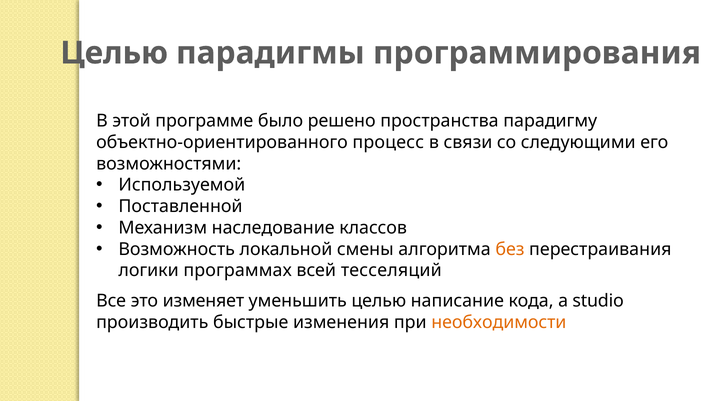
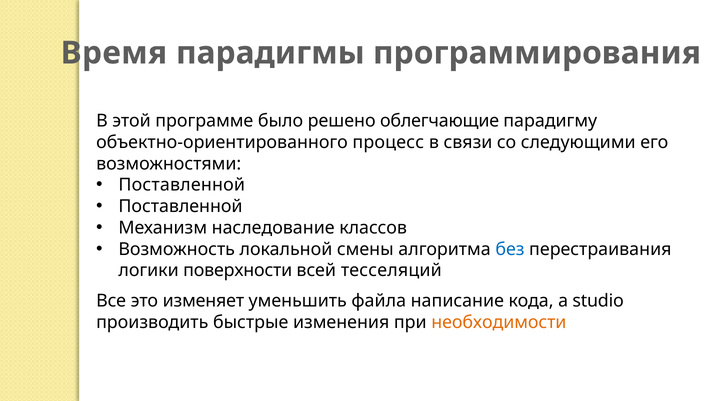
Целью: Целью -> Время (114, 53)
пространства: пространства -> облегчающие (440, 121)
Используемой: Используемой -> Поставленной (182, 185)
без colour: orange -> blue (510, 249)
программах: программах -> поверхности (238, 271)
уменьшить целью: целью -> файла (379, 301)
